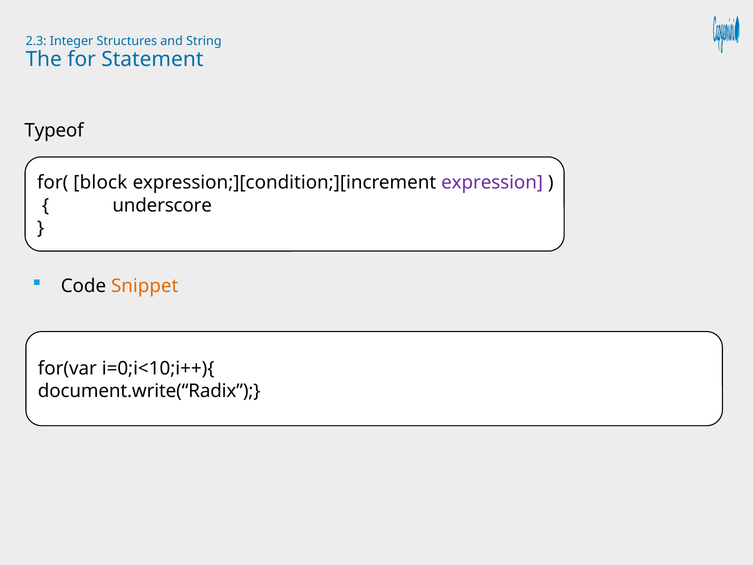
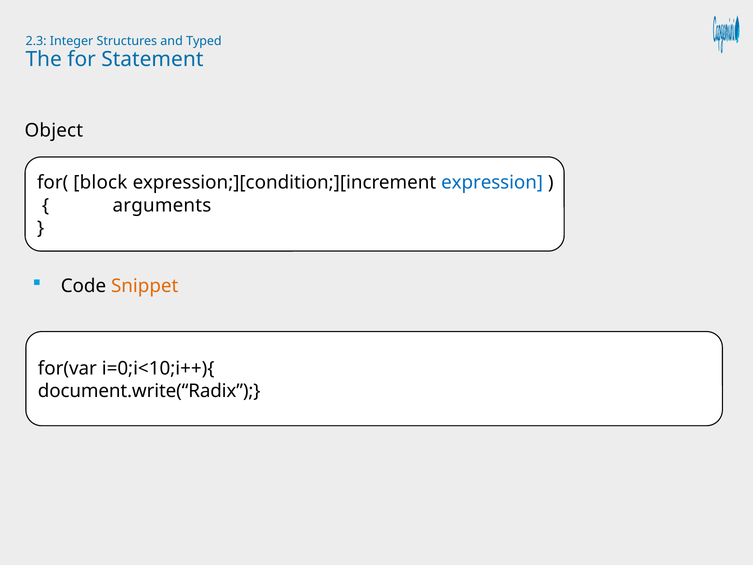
String: String -> Typed (204, 41)
Typeof: Typeof -> Object (54, 130)
expression colour: purple -> blue (492, 183)
underscore: underscore -> arguments (162, 205)
